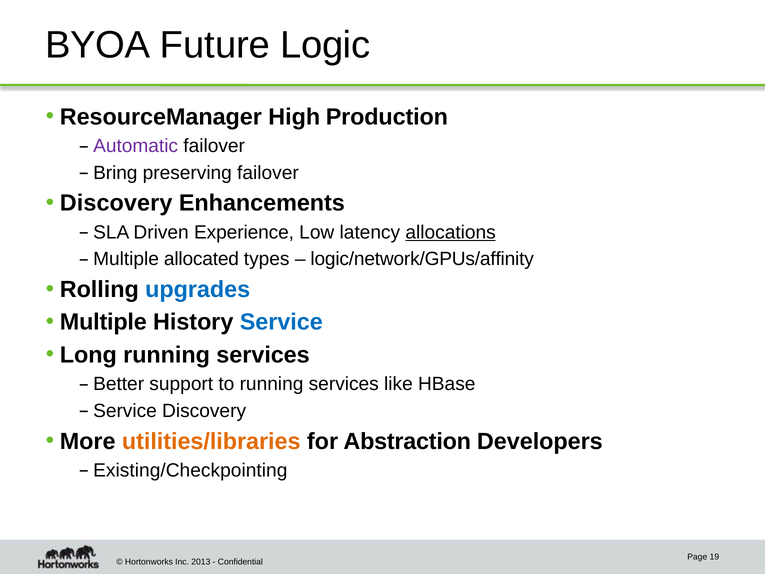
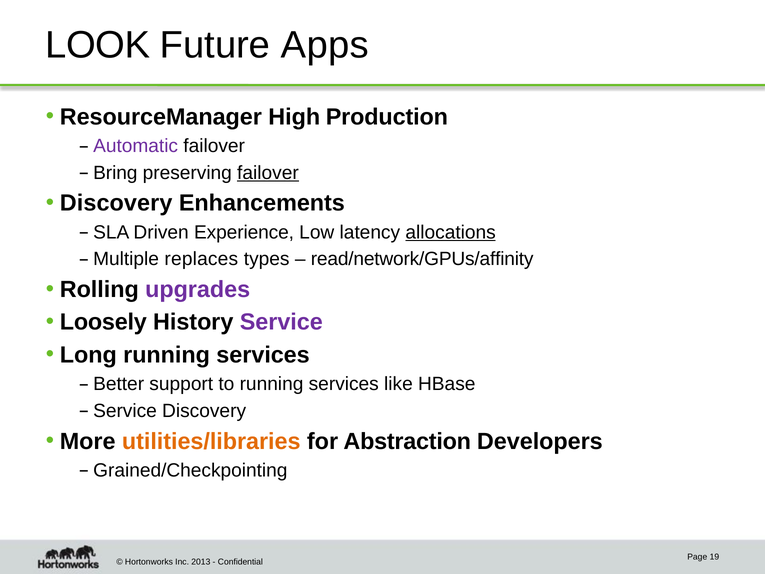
BYOA: BYOA -> LOOK (98, 45)
Logic: Logic -> Apps (325, 45)
failover underline: none -> present (268, 173)
allocated: allocated -> replaces (201, 259)
logic/network/GPUs/affinity: logic/network/GPUs/affinity -> read/network/GPUs/affinity (422, 259)
upgrades colour: blue -> purple (198, 289)
Multiple: Multiple -> Loosely (103, 322)
Service colour: blue -> purple (281, 322)
Existing/Checkpointing: Existing/Checkpointing -> Grained/Checkpointing (190, 470)
